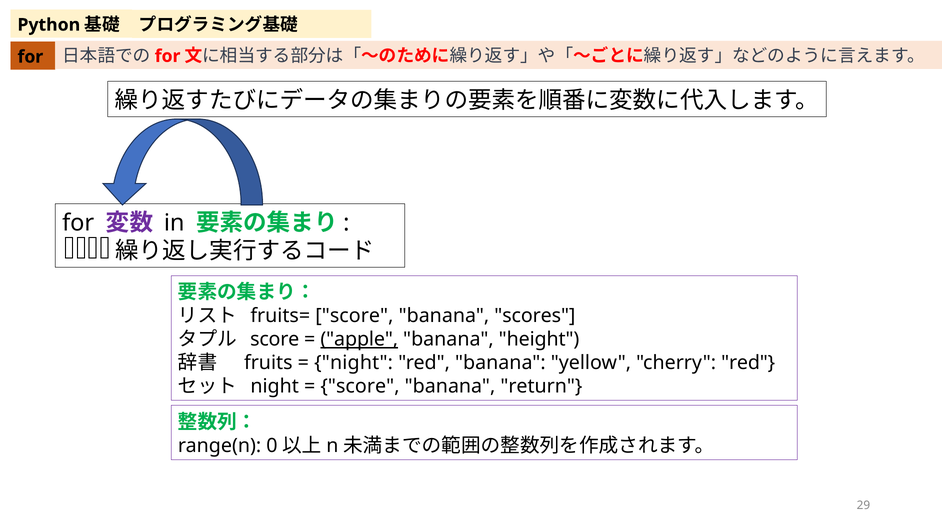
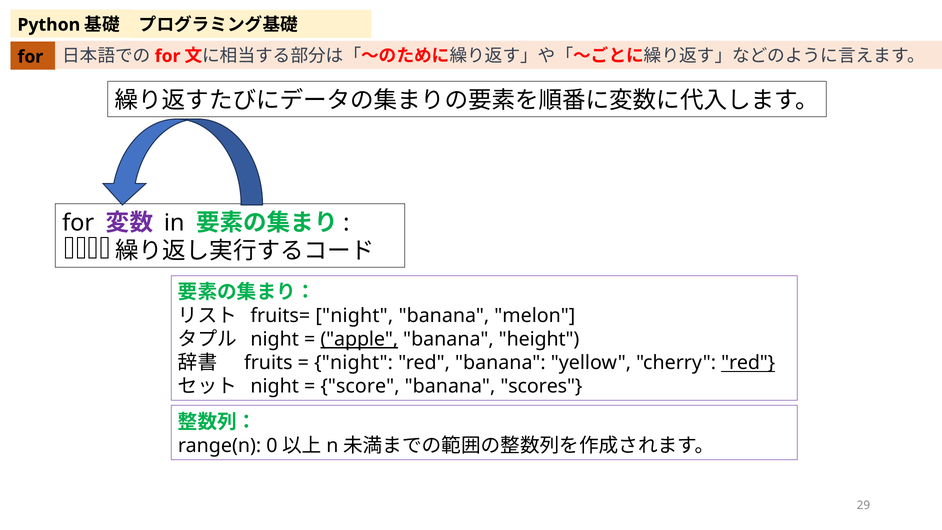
fruits= score: score -> night (354, 316)
scores: scores -> melon (535, 316)
score: score -> night (275, 339)
red underline: none -> present (748, 363)
return: return -> scores (541, 386)
